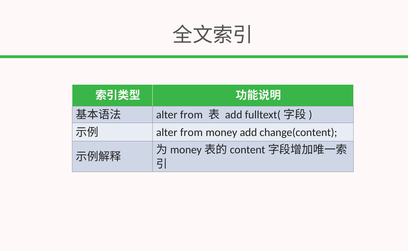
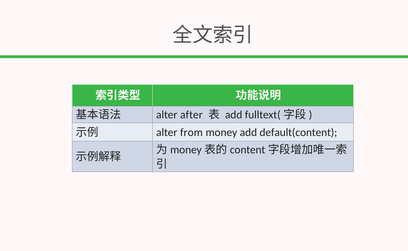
from: from -> after (191, 115)
change(content: change(content -> default(content (298, 132)
